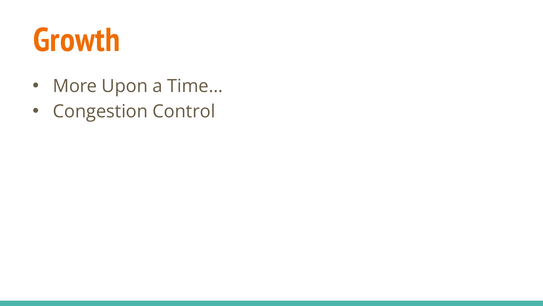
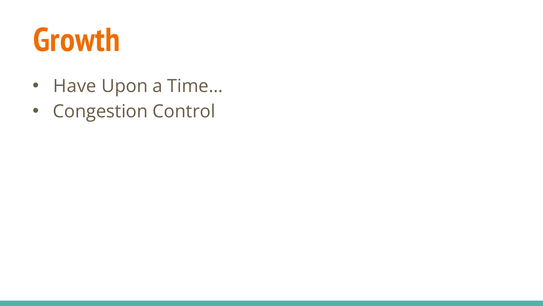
More: More -> Have (75, 86)
